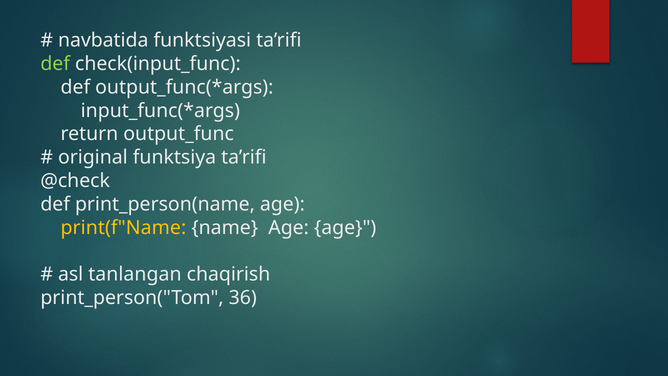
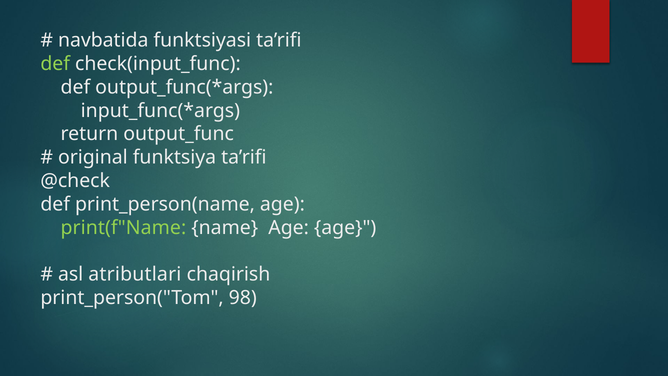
print(f"Name colour: yellow -> light green (123, 228)
tanlangan: tanlangan -> atributlari (135, 274)
36: 36 -> 98 (243, 298)
